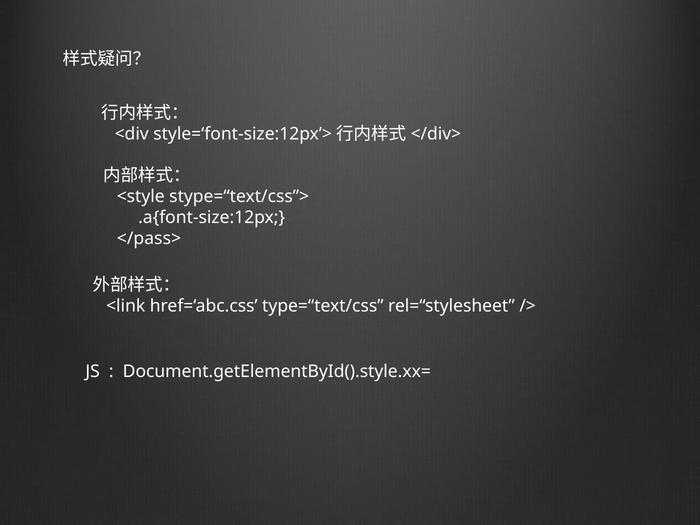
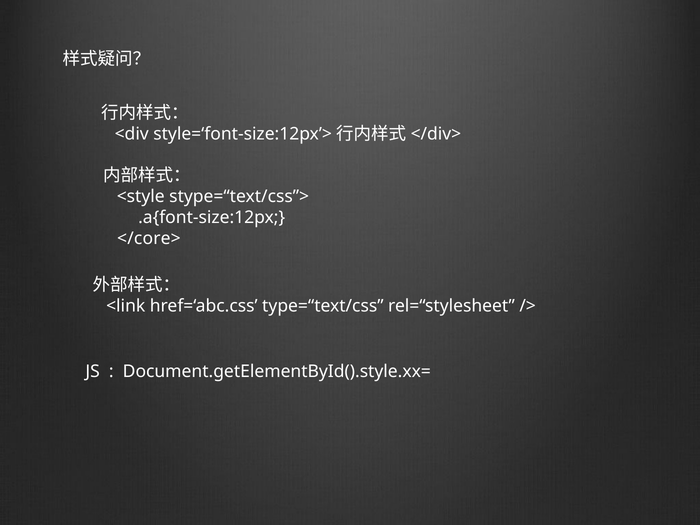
</pass>: </pass> -> </core> (149, 238)
